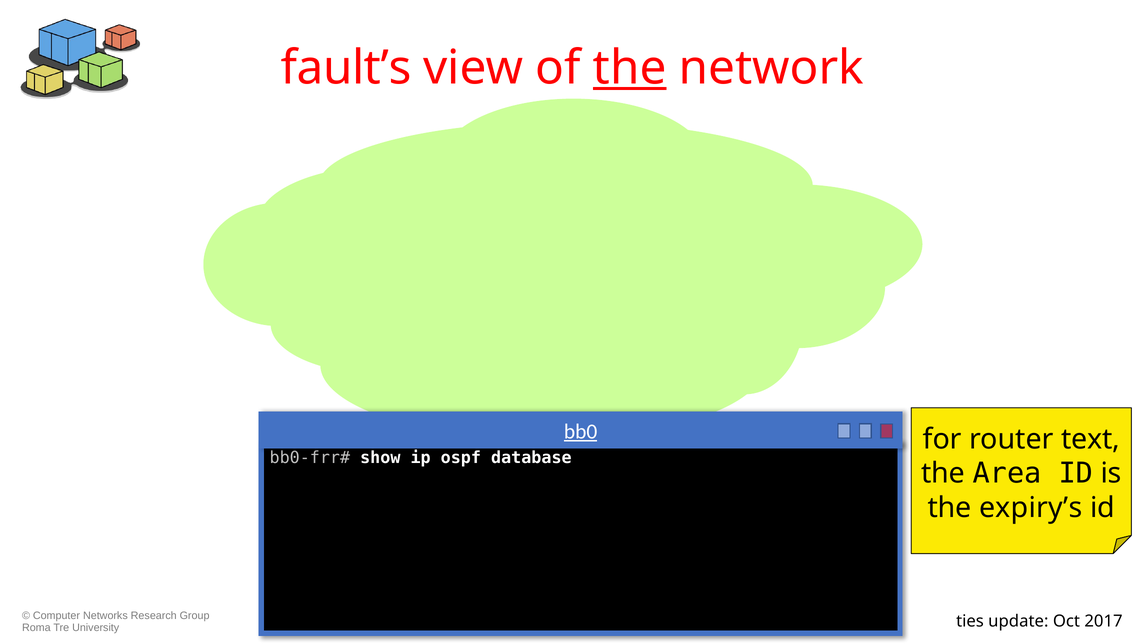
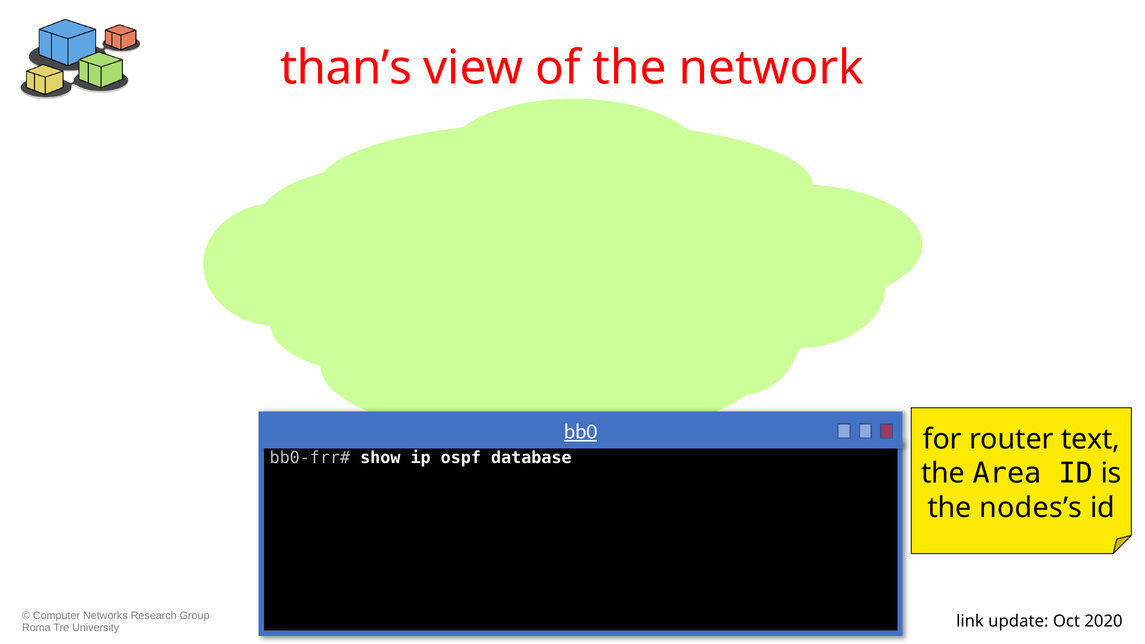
fault’s: fault’s -> than’s (346, 68)
the underline: present -> none (630, 68)
expiry’s: expiry’s -> nodes’s (1031, 508)
ties: ties -> link (970, 622)
2017: 2017 -> 2020 (1104, 622)
